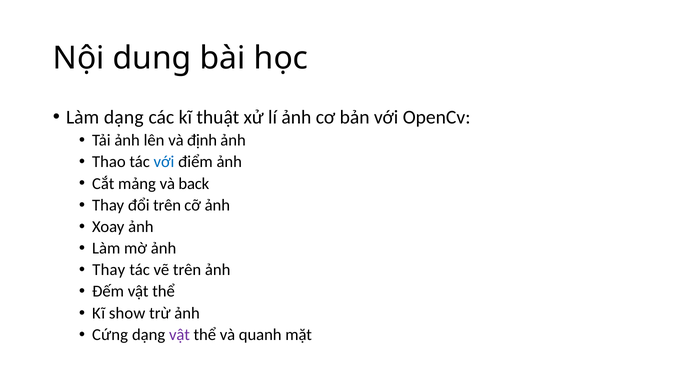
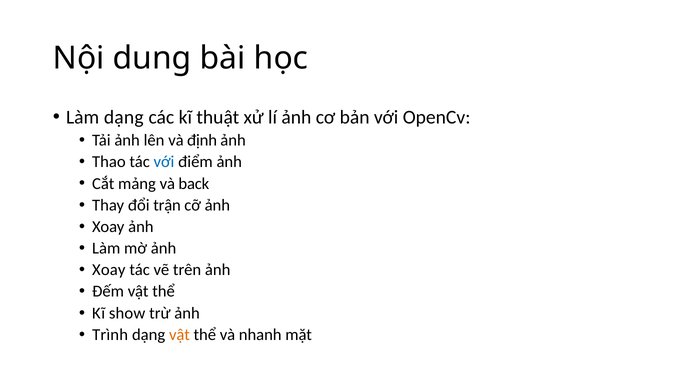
đổi trên: trên -> trận (167, 205)
Thay: Thay -> Xoay (109, 270)
Cứng: Cứng -> Trình (110, 335)
vật colour: purple -> orange (179, 335)
quanh: quanh -> nhanh (260, 335)
